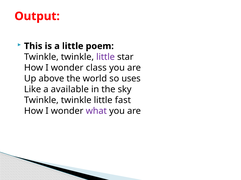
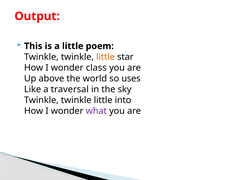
little colour: purple -> orange (106, 57)
available: available -> traversal (70, 90)
fast: fast -> into (123, 101)
